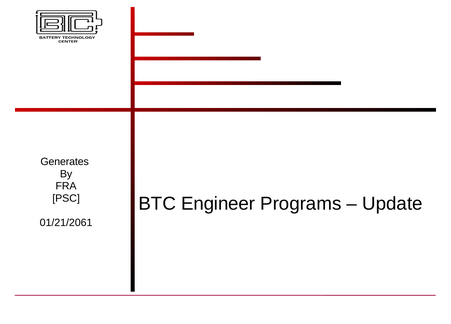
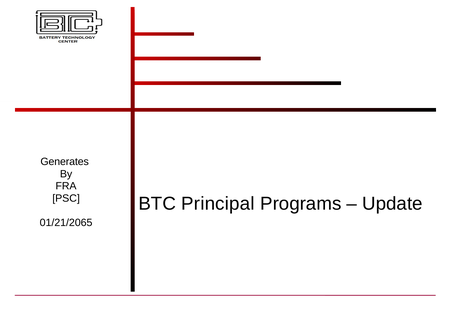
Engineer: Engineer -> Principal (218, 204)
01/21/2061: 01/21/2061 -> 01/21/2065 (66, 223)
